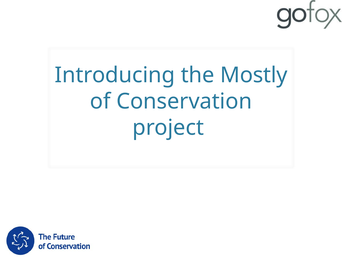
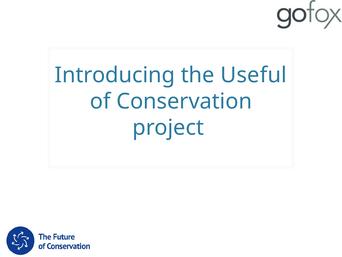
Mostly: Mostly -> Useful (254, 75)
